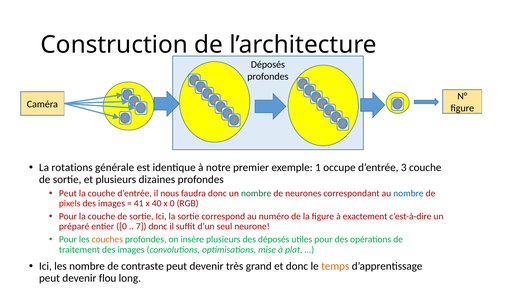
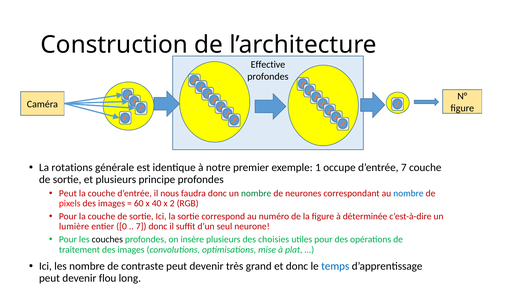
Déposés: Déposés -> Effective (268, 65)
d’entrée 3: 3 -> 7 (404, 168)
dizaines: dizaines -> principe (157, 180)
41: 41 -> 60 (139, 204)
x 0: 0 -> 2 (172, 204)
exactement: exactement -> déterminée (365, 217)
préparé: préparé -> lumière (74, 227)
couches colour: orange -> black (107, 240)
des déposés: déposés -> choisies (274, 240)
temps colour: orange -> blue (335, 266)
